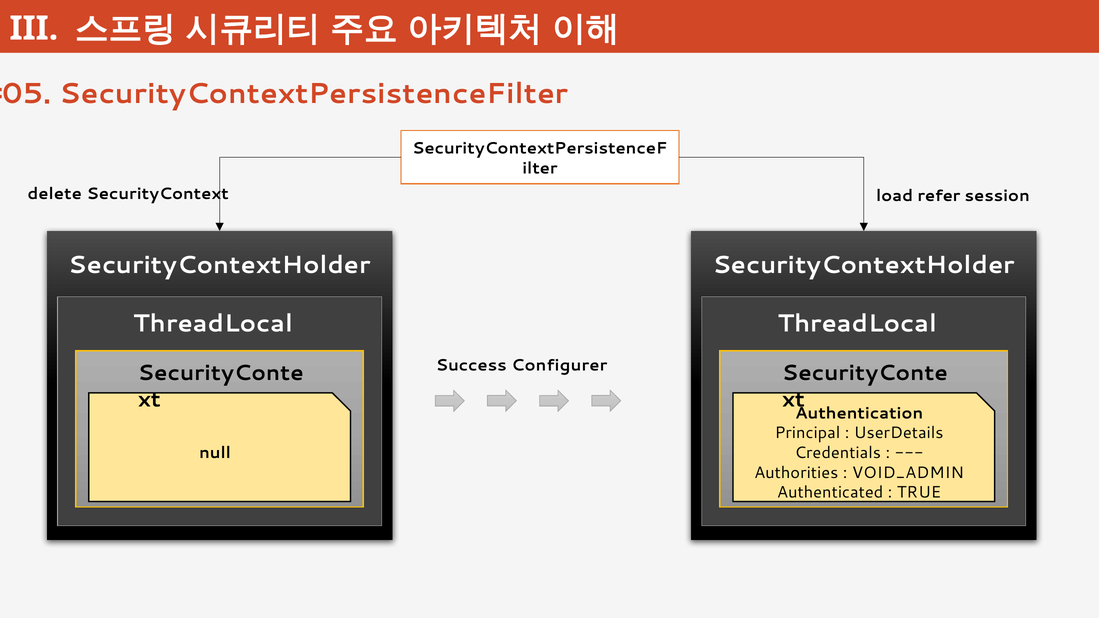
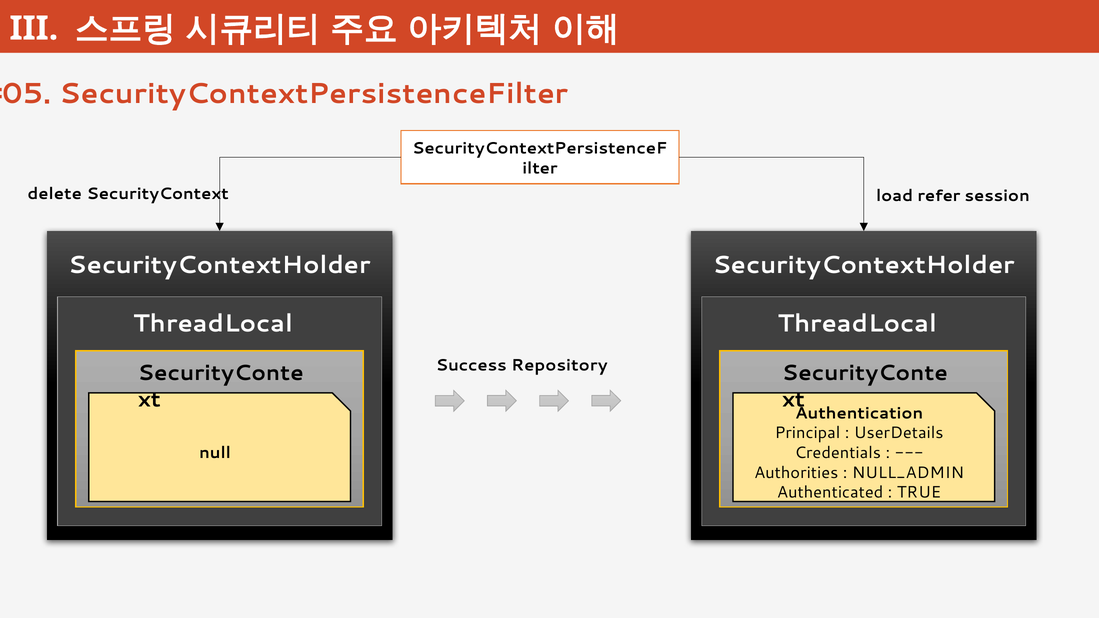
Configurer: Configurer -> Repository (559, 365)
VOID_ADMIN: VOID_ADMIN -> NULL_ADMIN (908, 473)
